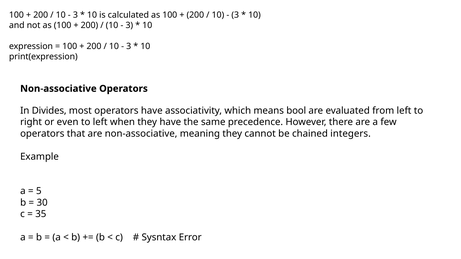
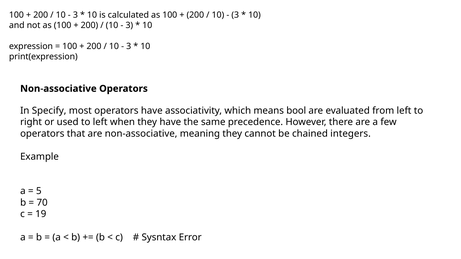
Divides: Divides -> Specify (49, 111)
even: even -> used (68, 122)
30: 30 -> 70 (42, 203)
35: 35 -> 19 (41, 214)
